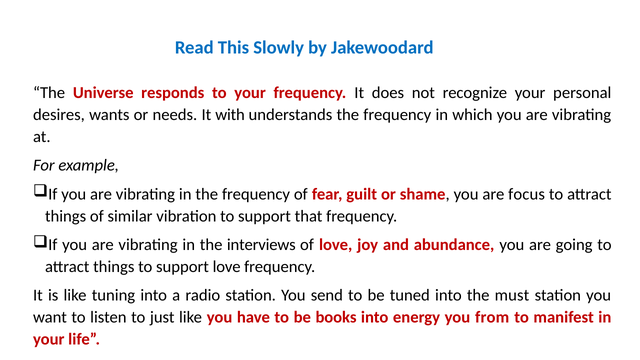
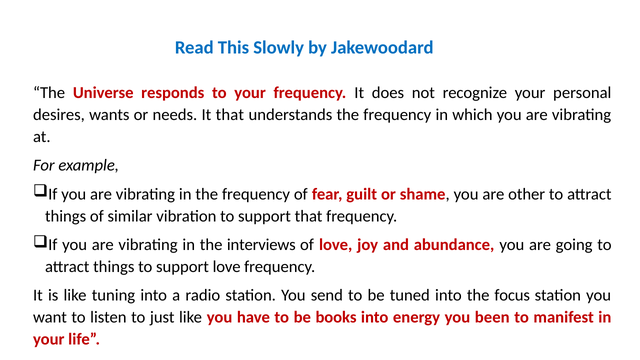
It with: with -> that (230, 115)
focus: focus -> other (527, 194)
must: must -> focus (512, 295)
from: from -> been (492, 317)
